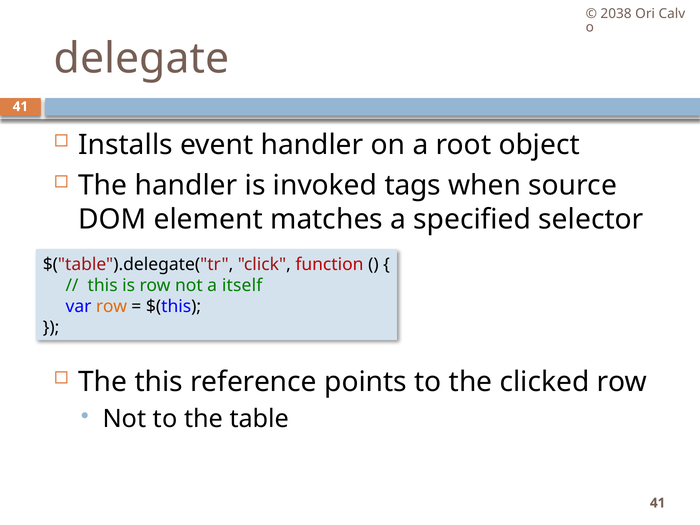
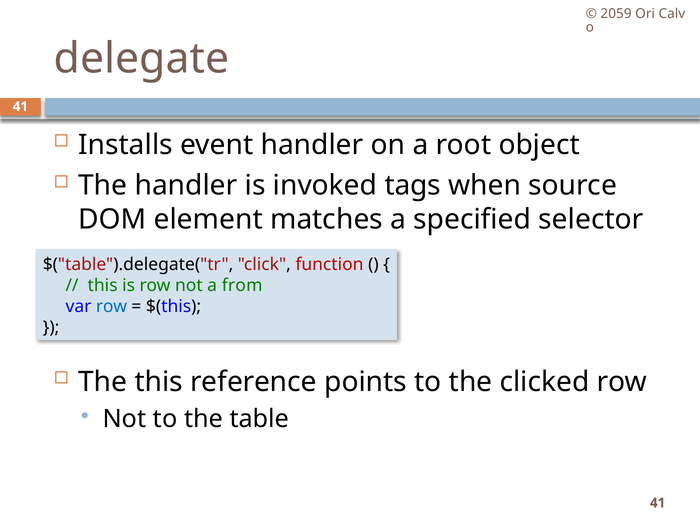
2038: 2038 -> 2059 (616, 14)
itself: itself -> from (242, 285)
row colour: orange -> blue (111, 306)
